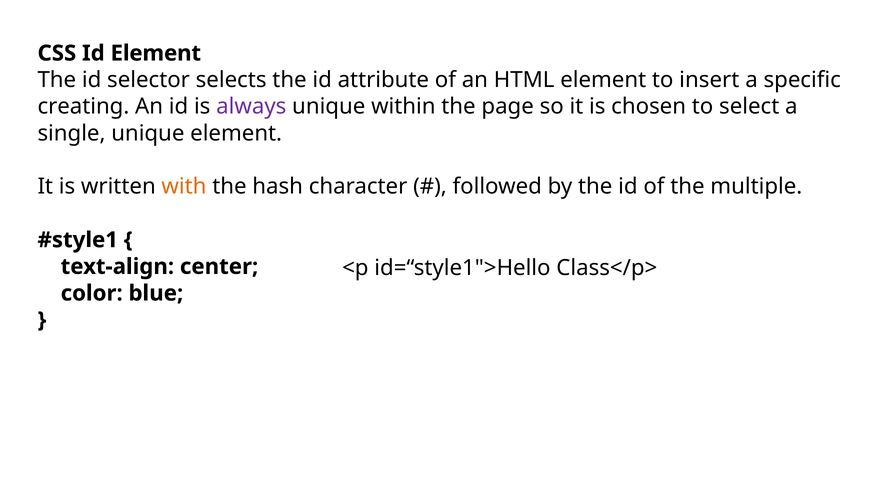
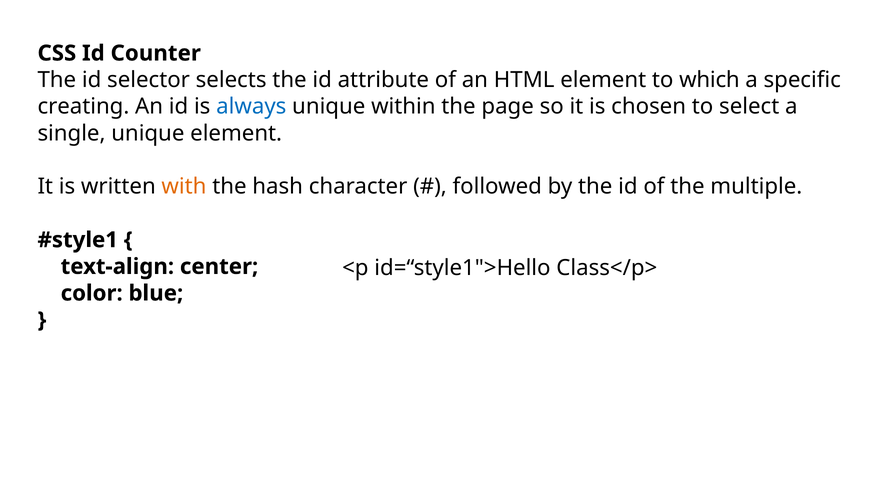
Id Element: Element -> Counter (156, 53)
insert: insert -> which (709, 80)
always colour: purple -> blue (251, 107)
